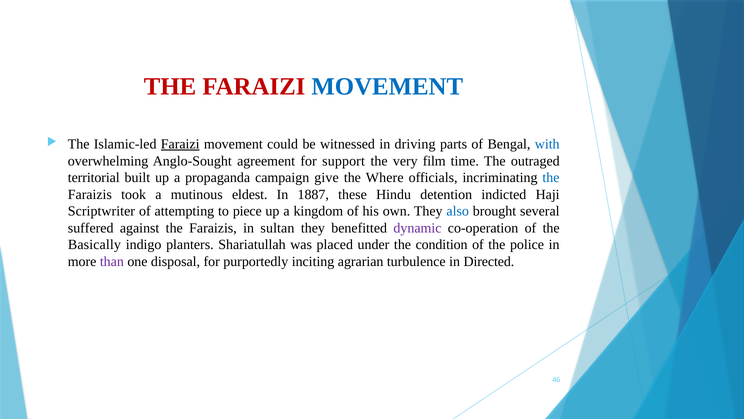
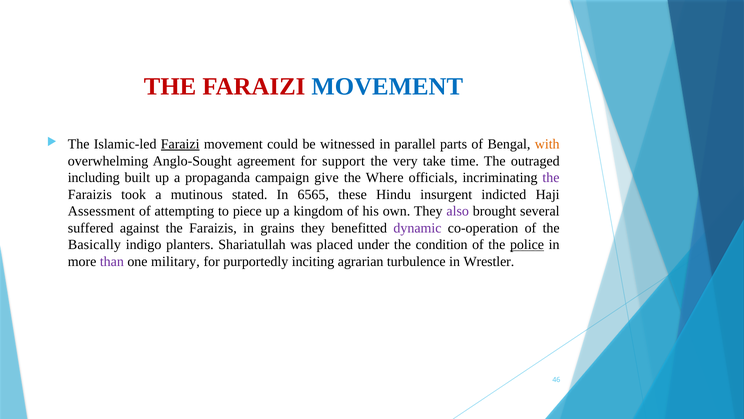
driving: driving -> parallel (415, 144)
with colour: blue -> orange (547, 144)
film: film -> take (434, 161)
territorial: territorial -> including (94, 177)
the colour: blue -> purple (551, 177)
eldest: eldest -> stated (250, 194)
1887: 1887 -> 6565 (313, 194)
detention: detention -> insurgent (446, 194)
Scriptwriter: Scriptwriter -> Assessment (101, 211)
also colour: blue -> purple (458, 211)
sultan: sultan -> grains (277, 228)
police underline: none -> present (527, 244)
disposal: disposal -> military (175, 261)
Directed: Directed -> Wrestler (489, 261)
